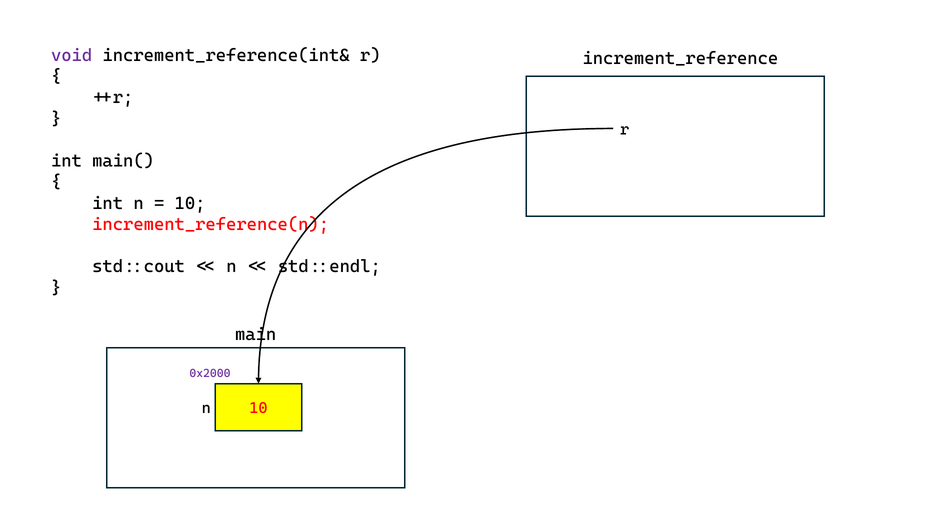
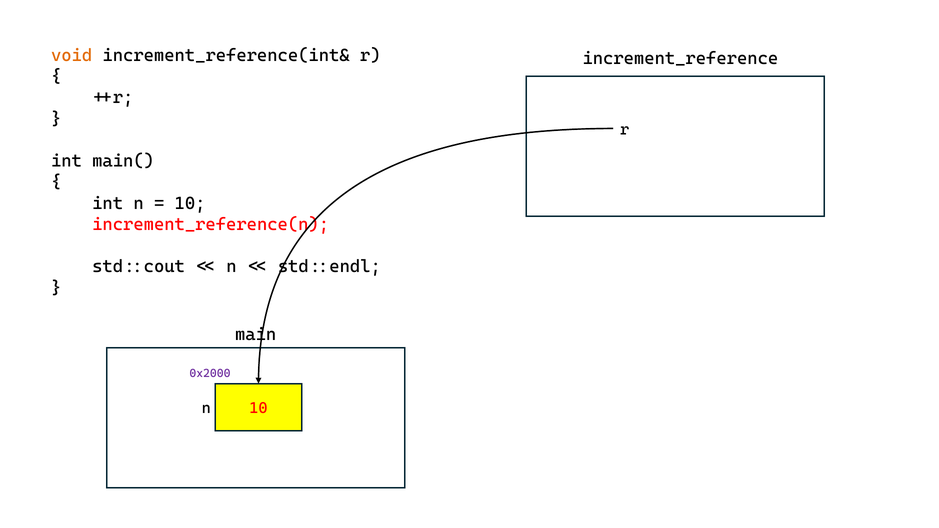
void colour: purple -> orange (72, 55)
